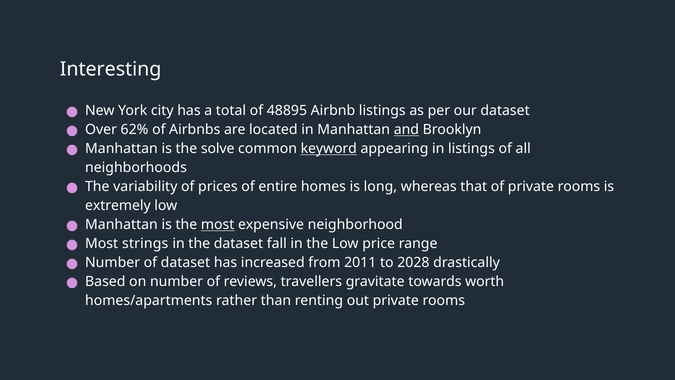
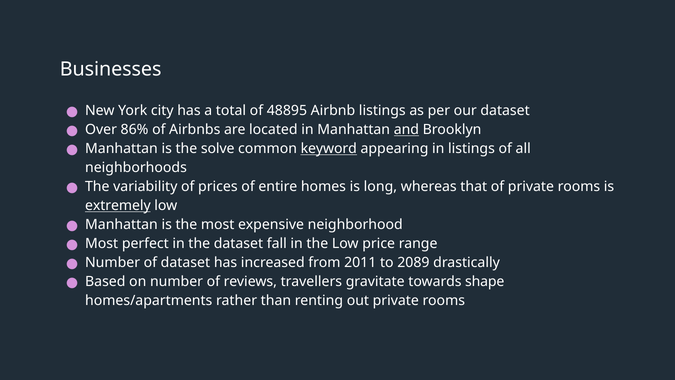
Interesting: Interesting -> Businesses (111, 69)
62%: 62% -> 86% (135, 130)
extremely underline: none -> present (118, 206)
most underline: present -> none (218, 225)
strings: strings -> perfect (145, 243)
2028: 2028 -> 2089 (413, 262)
worth: worth -> shape (485, 281)
